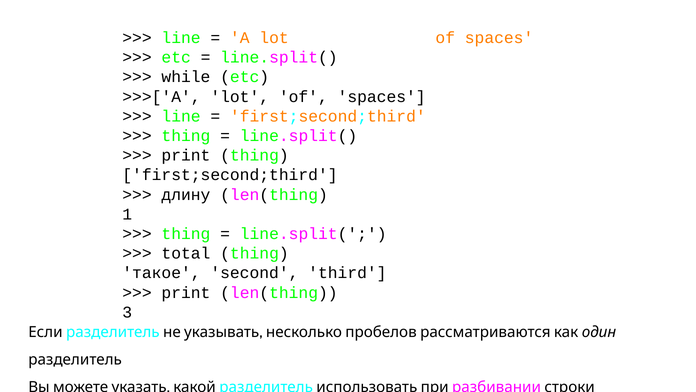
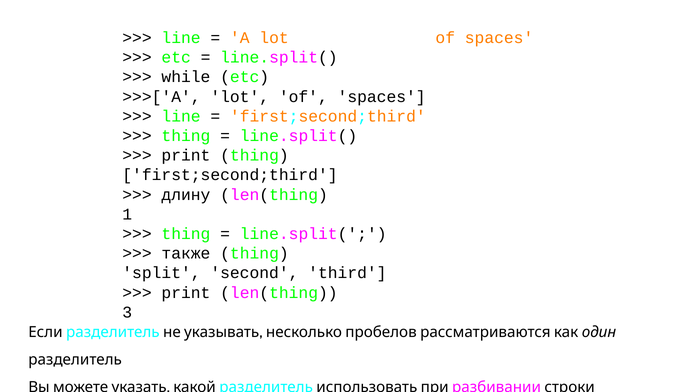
total: total -> также (186, 253)
такое: такое -> split (161, 273)
